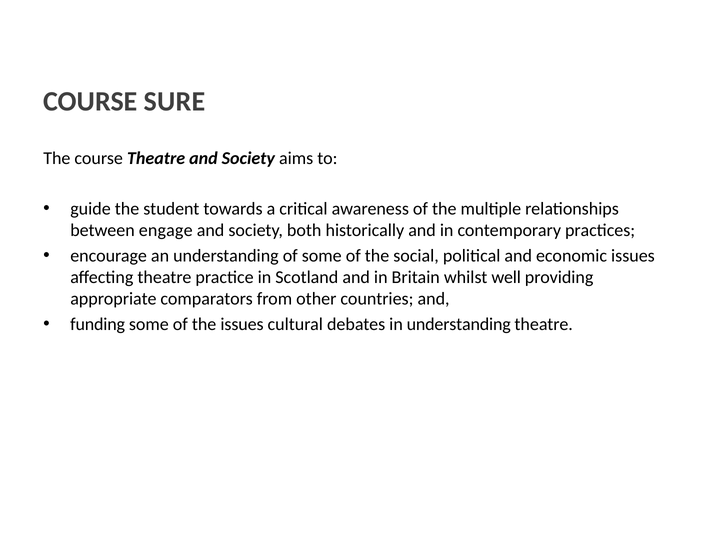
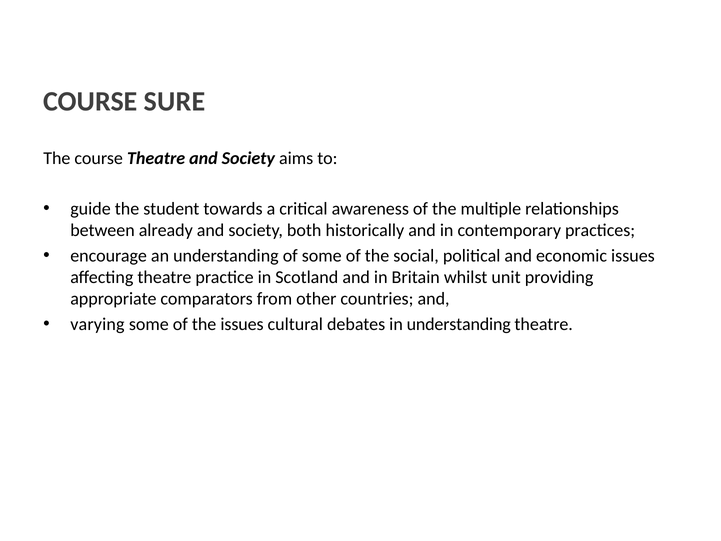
engage: engage -> already (166, 230)
well: well -> unit (506, 277)
funding: funding -> varying (97, 324)
